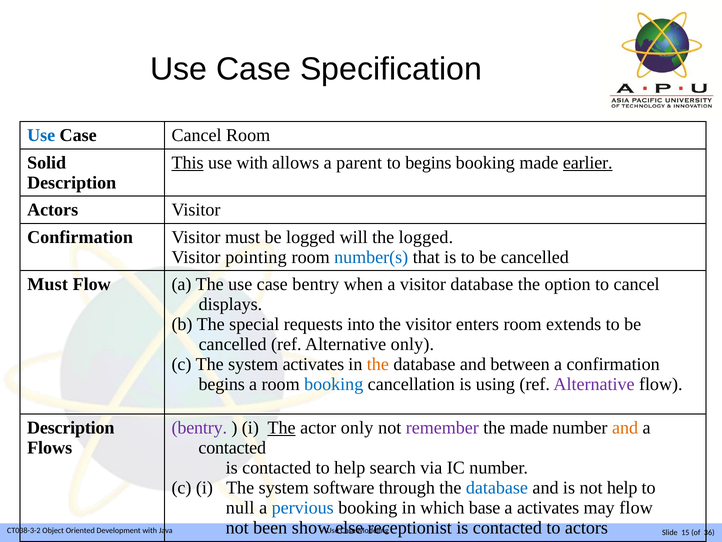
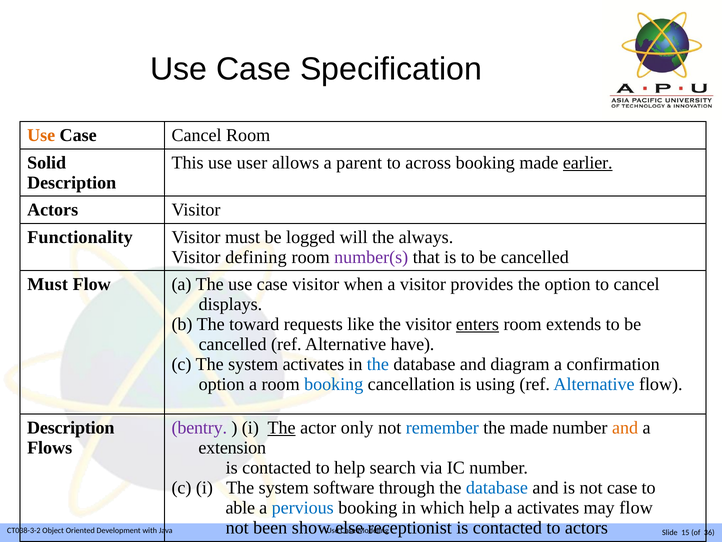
Use colour: blue -> orange (41, 135)
This underline: present -> none (188, 162)
use with: with -> user (252, 162)
to begins: begins -> across (428, 162)
Confirmation: Confirmation -> Functionality (80, 237)
the logged: logged -> always (426, 237)
pointing: pointing -> defining (256, 257)
number(s colour: blue -> purple (371, 257)
case bentry: bentry -> visitor (316, 284)
visitor database: database -> provides (482, 284)
special: special -> toward (254, 324)
into: into -> like (361, 324)
enters underline: none -> present (477, 324)
Alternative only: only -> have (413, 344)
the colour: orange -> blue (378, 364)
between: between -> diagram (520, 364)
begins: begins -> option (222, 384)
Alternative colour: purple -> blue (594, 384)
remember colour: purple -> blue (442, 427)
contacted: contacted -> extension (232, 447)
not help: help -> case (622, 487)
null: null -> able (240, 507)
which base: base -> help (484, 507)
